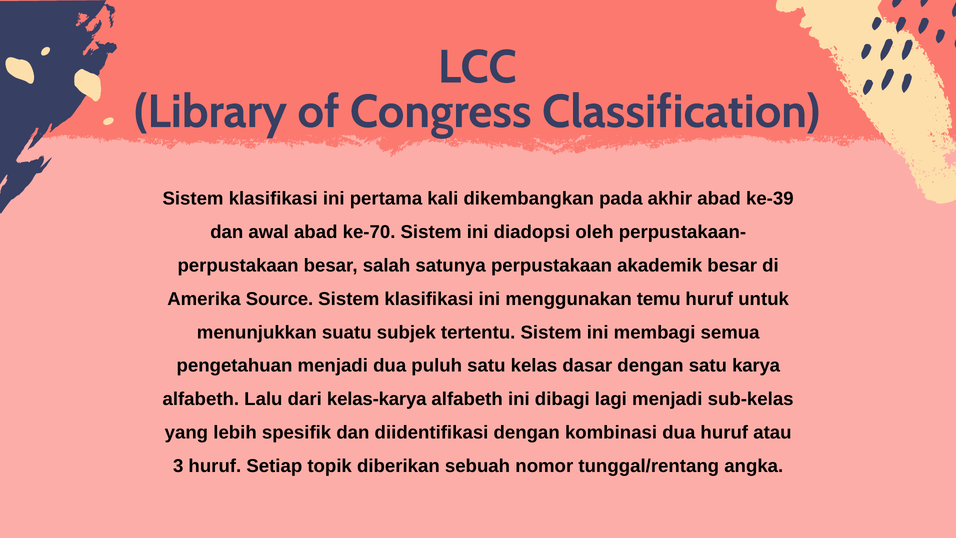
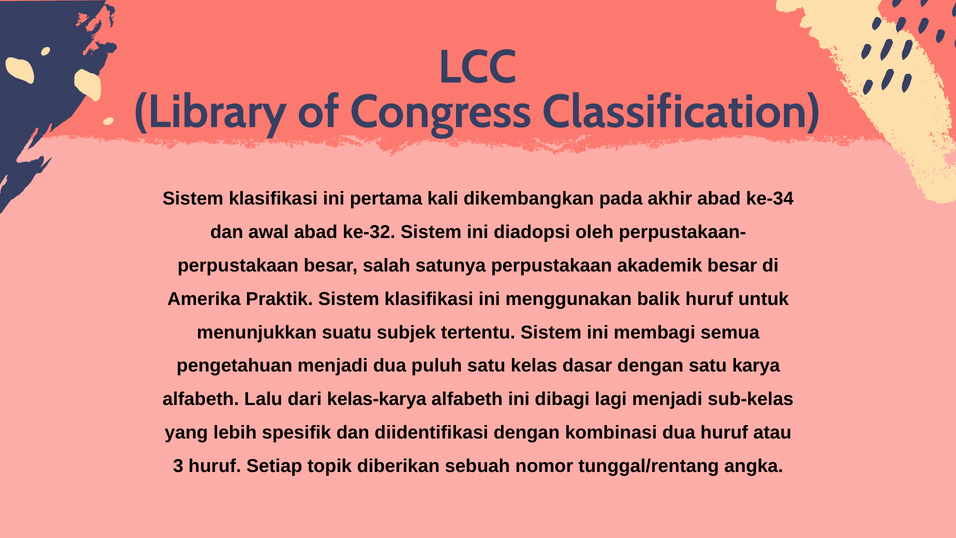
ke-39: ke-39 -> ke-34 (770, 198)
ke-70: ke-70 -> ke-32 (369, 232)
Source: Source -> Praktik (279, 299)
temu: temu -> balik (659, 299)
